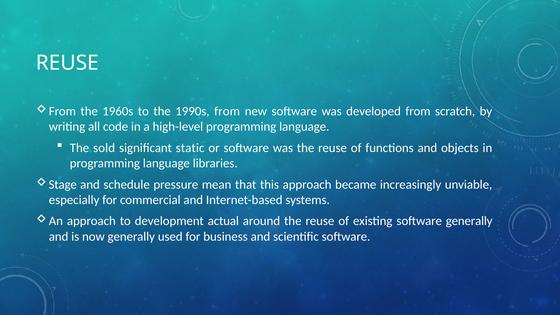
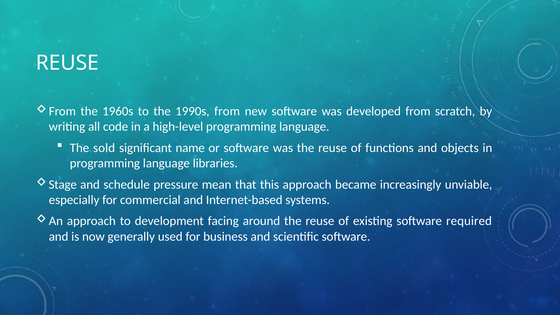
static: static -> name (190, 148)
actual: actual -> facing (223, 221)
software generally: generally -> required (469, 221)
